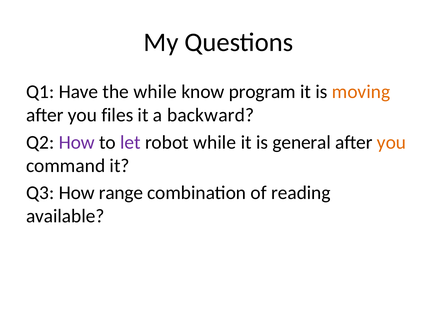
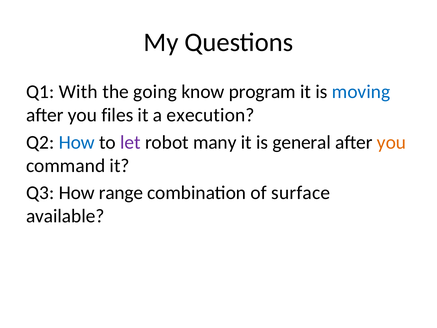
Have: Have -> With (78, 92)
the while: while -> going (155, 92)
moving colour: orange -> blue (361, 92)
backward: backward -> execution (211, 115)
How colour: purple -> blue (77, 142)
robot while: while -> many (215, 142)
reading: reading -> surface (301, 193)
